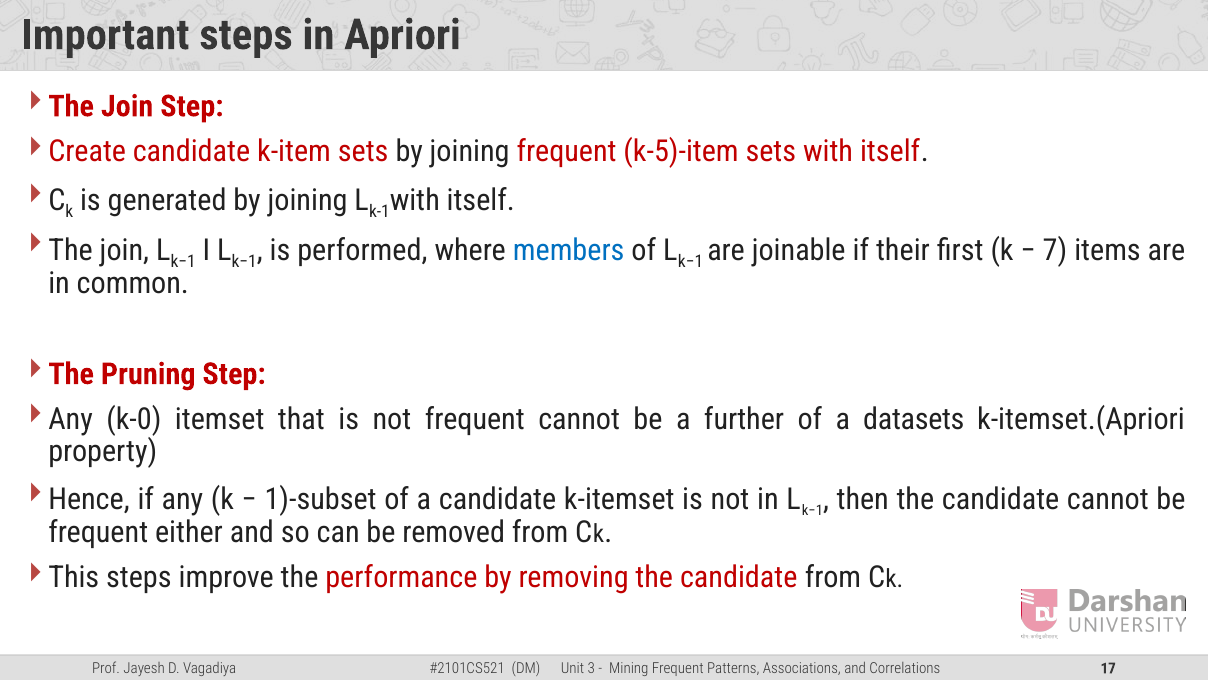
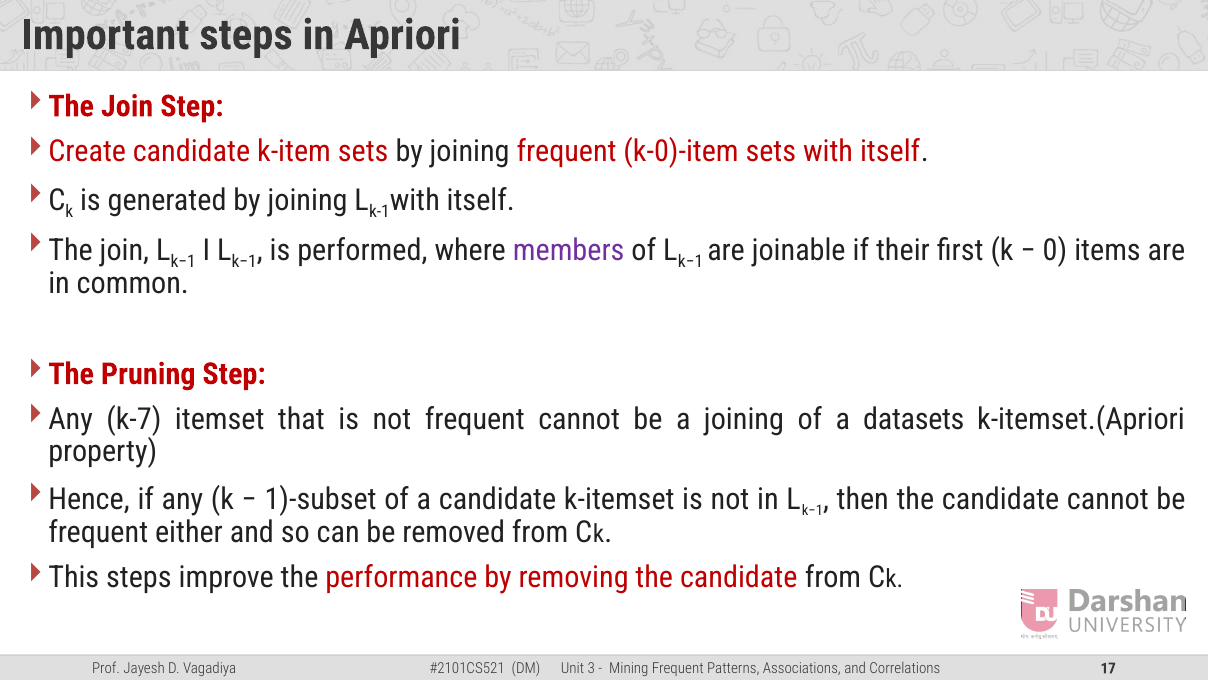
k-5)-item: k-5)-item -> k-0)-item (681, 151)
members colour: blue -> purple (569, 250)
7: 7 -> 0 (1055, 250)
k-0: k-0 -> k-7 (134, 419)
a further: further -> joining (744, 419)
